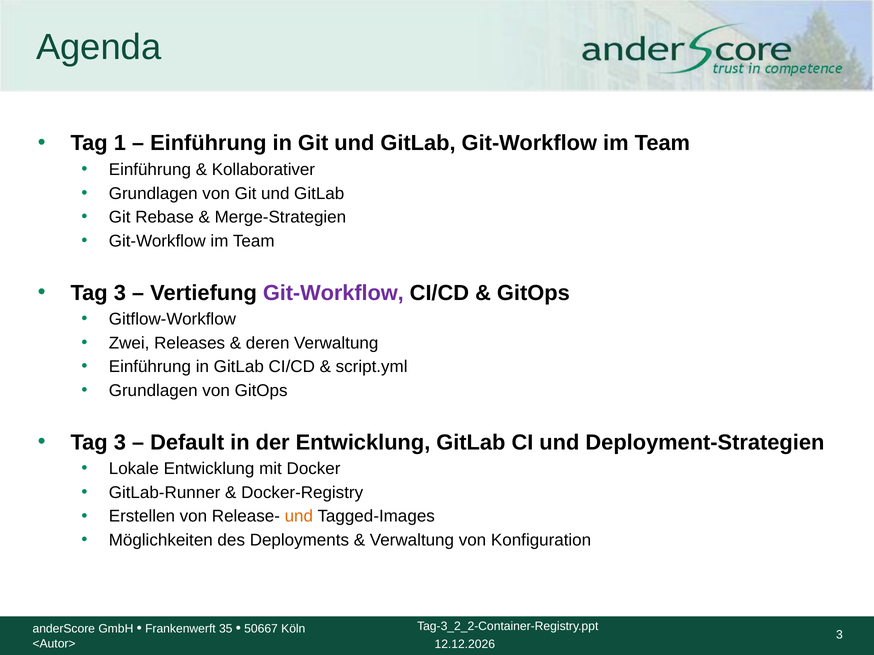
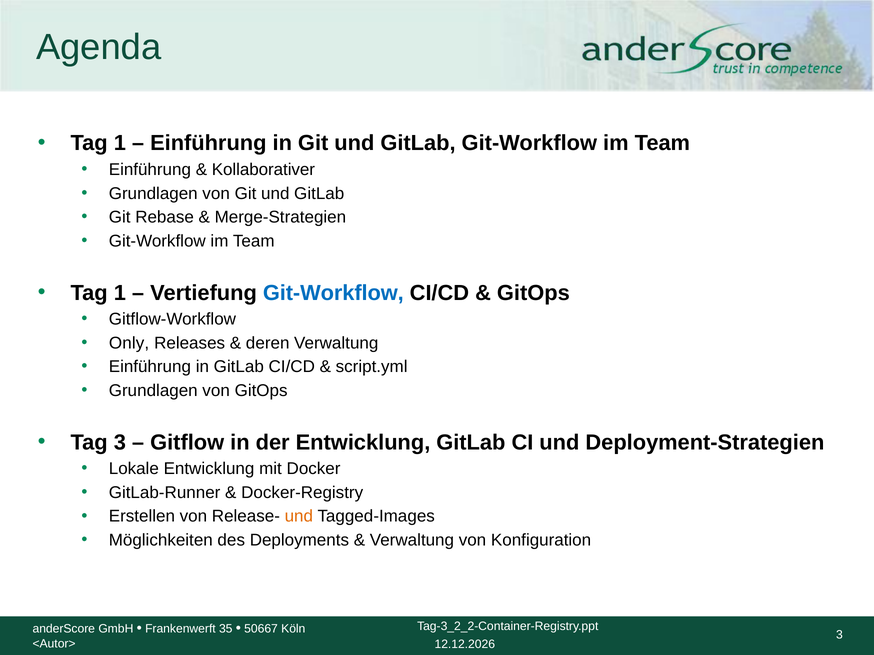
3: 3 -> 1 (120, 293)
Git-Workflow colour: purple -> blue (333, 293)
Zwei: Zwei -> Only (129, 343)
Default: Default -> Gitflow (187, 443)
